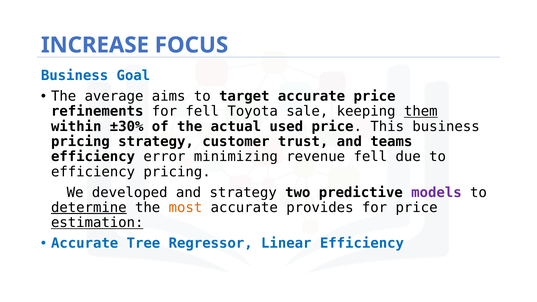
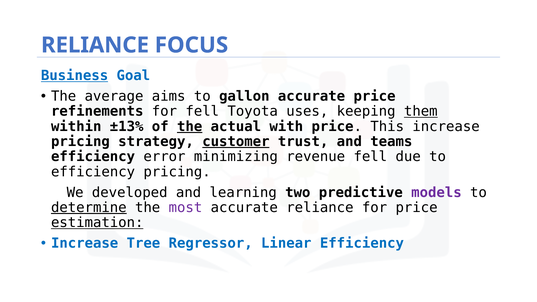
INCREASE: INCREASE -> RELIANCE (95, 45)
Business underline: none -> present (75, 76)
target: target -> gallon (244, 96)
sale: sale -> uses (307, 111)
±30%: ±30% -> ±13% (127, 126)
the underline: none -> present (190, 126)
used: used -> with (286, 126)
This business: business -> increase (446, 126)
customer underline: none -> present (236, 142)
and strategy: strategy -> learning (243, 192)
most colour: orange -> purple (185, 208)
accurate provides: provides -> reliance (320, 208)
Accurate: Accurate -> Increase (85, 243)
